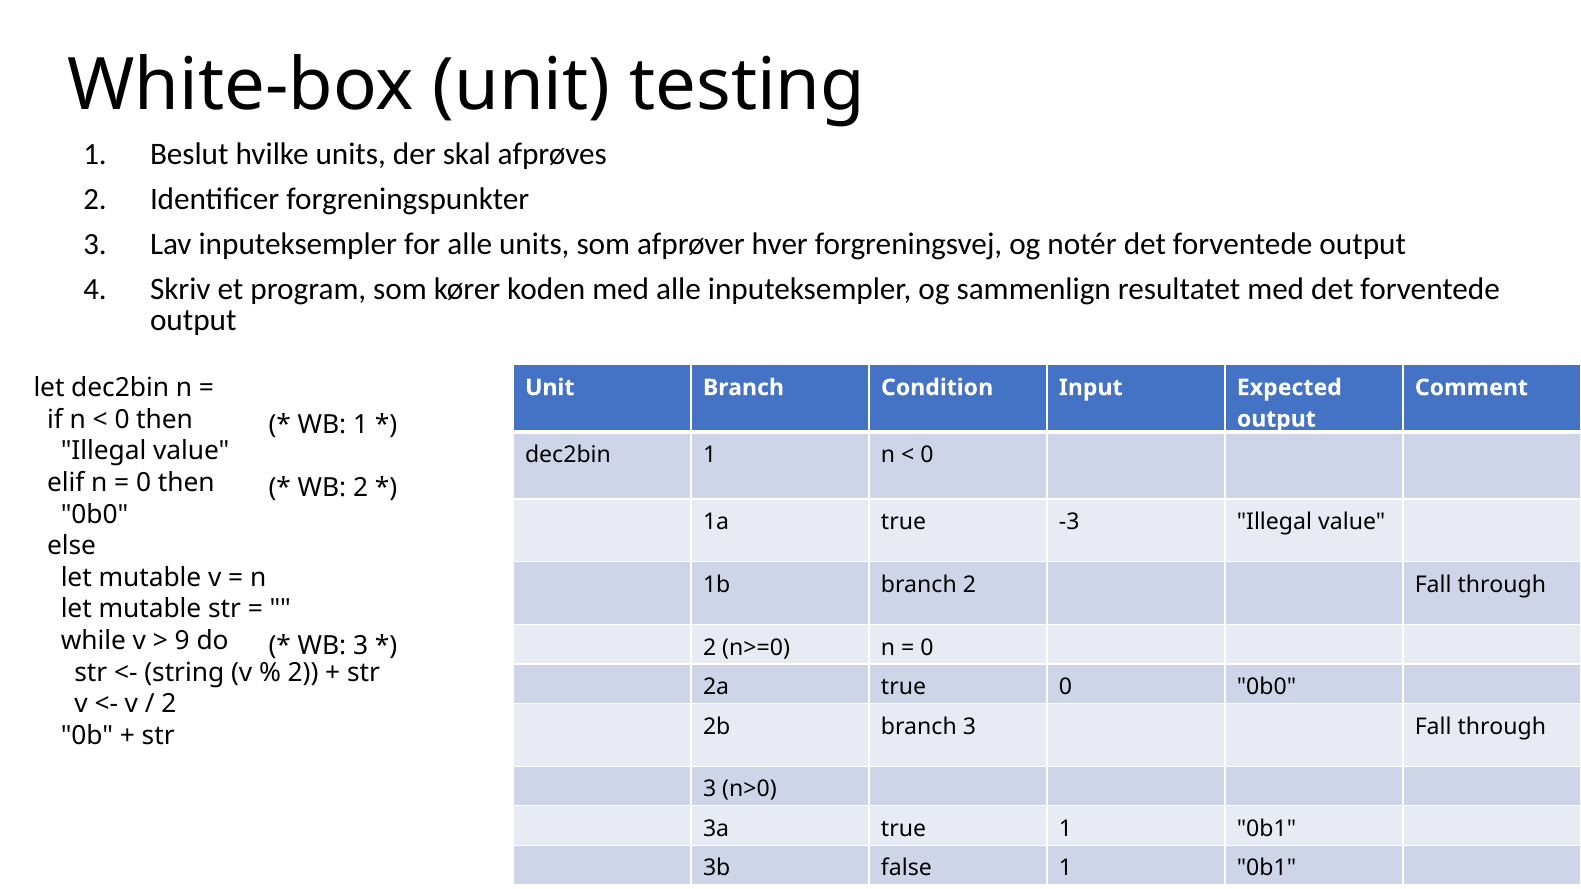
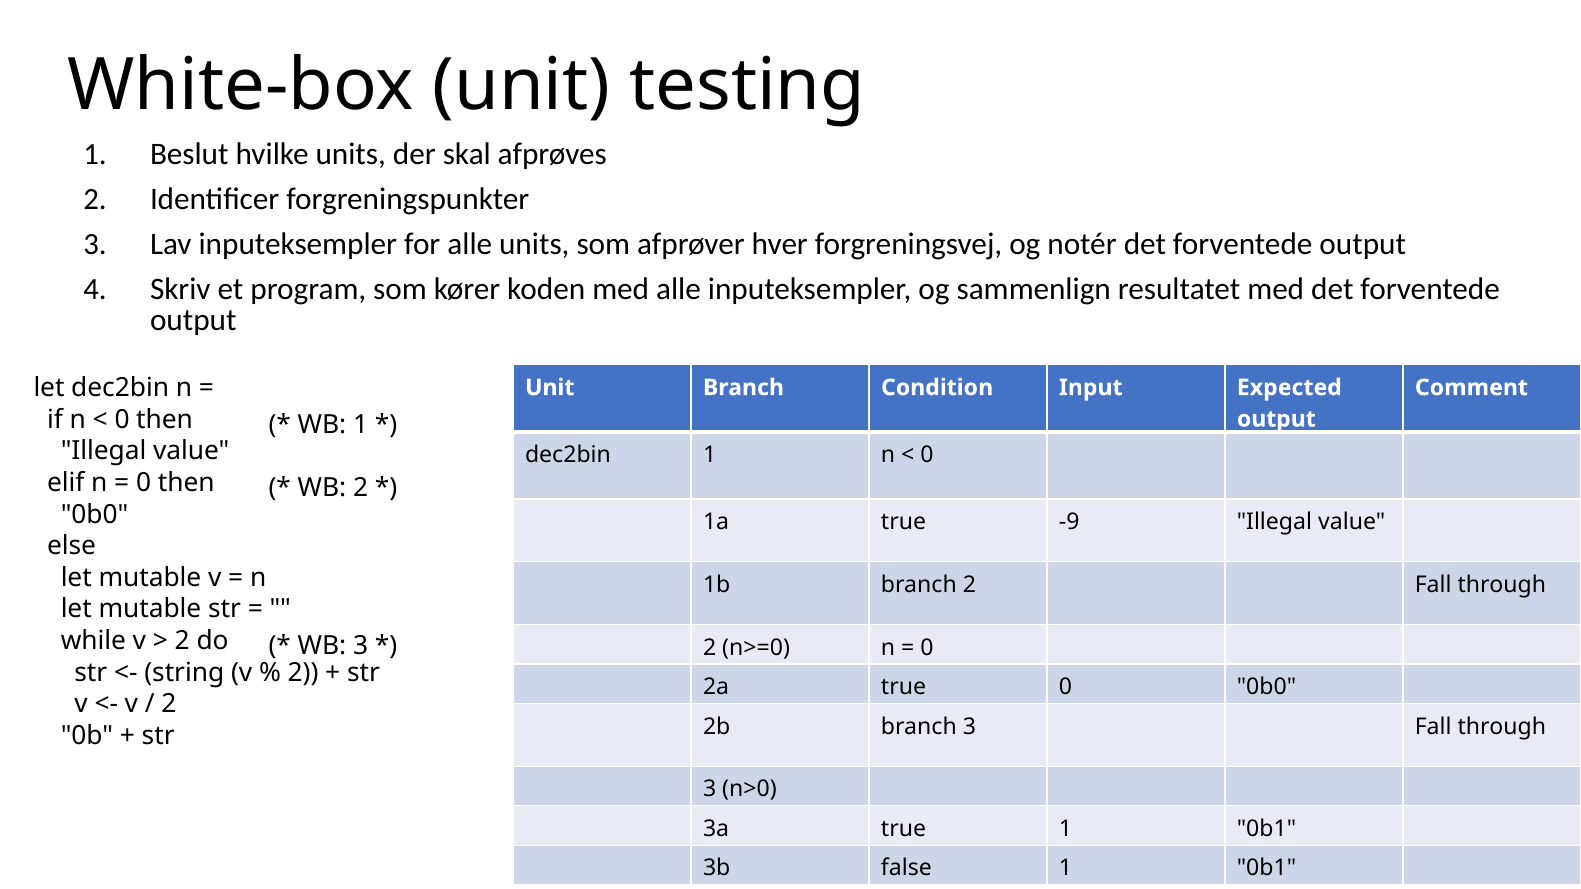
-3: -3 -> -9 (1069, 522)
9: 9 -> 2 (182, 641)
